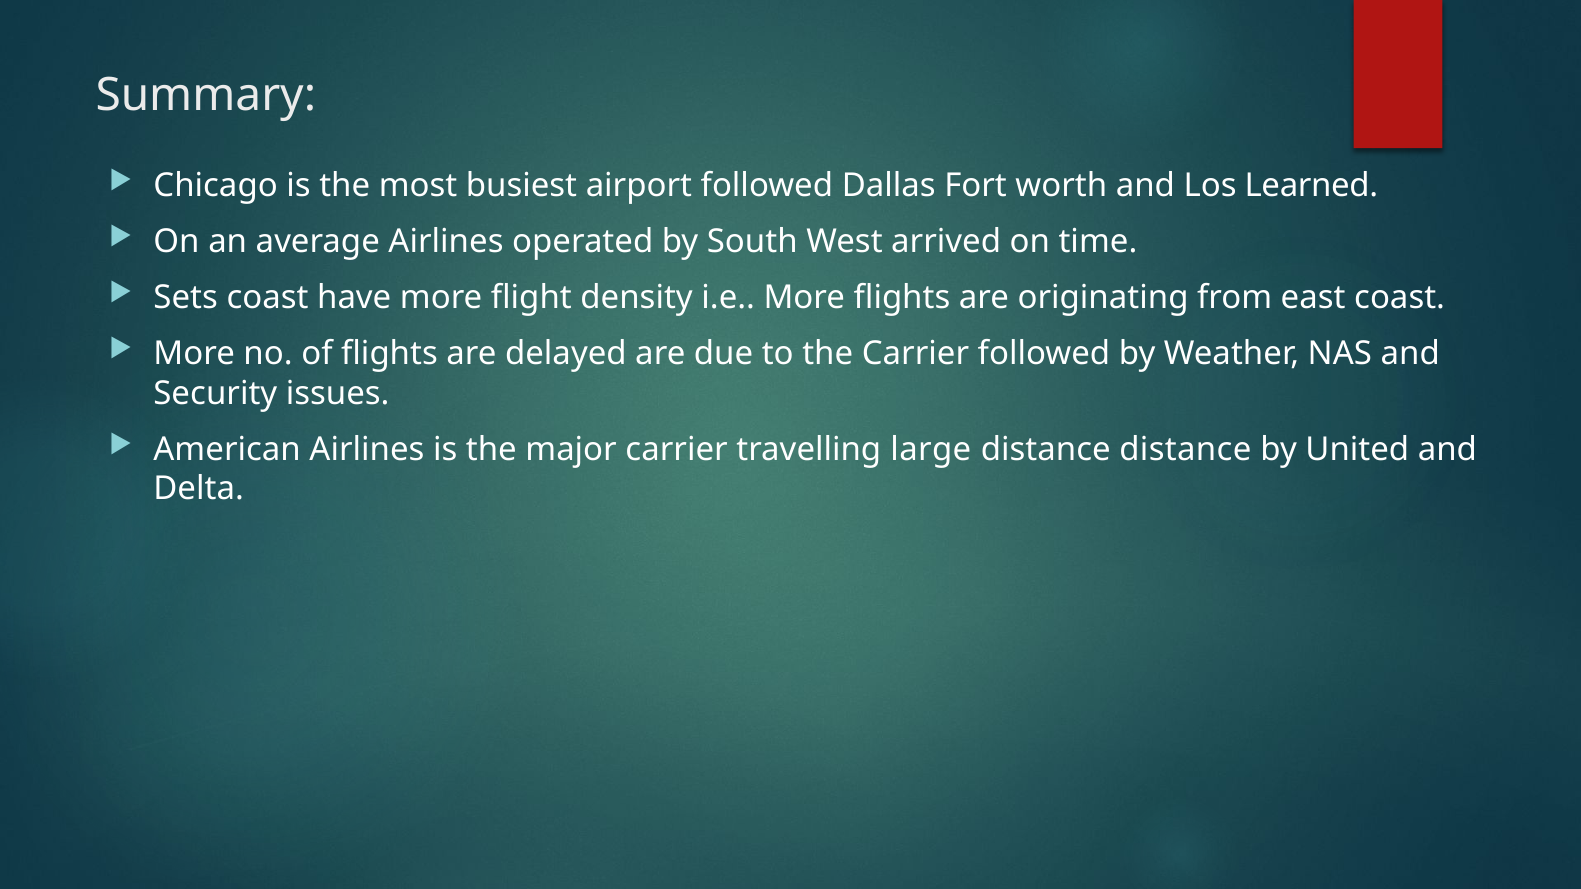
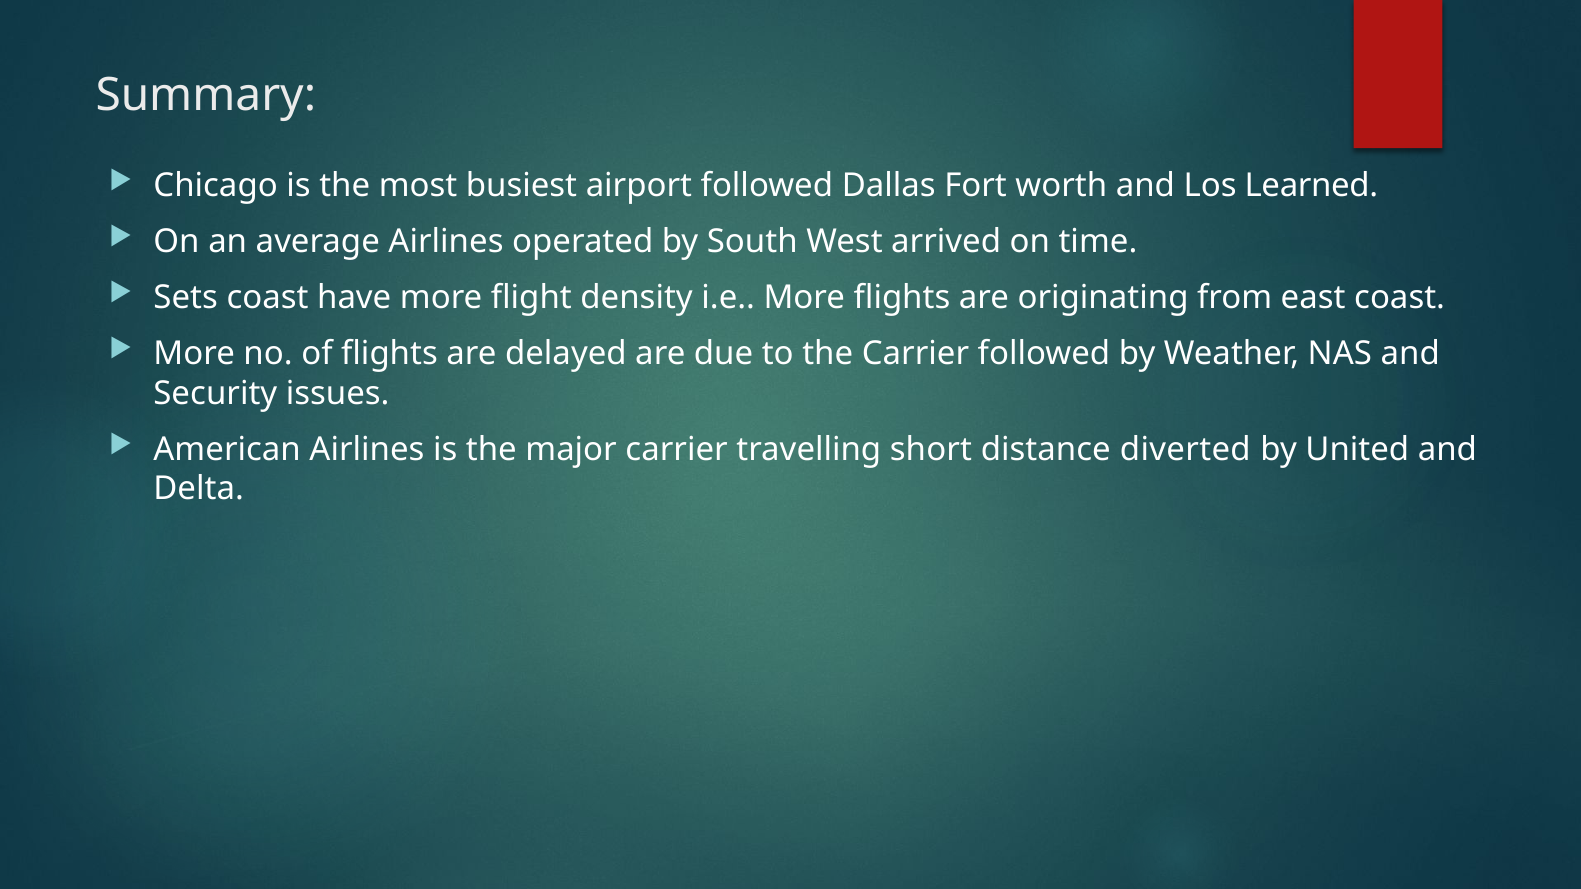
large: large -> short (931, 450)
distance distance: distance -> diverted (1185, 450)
